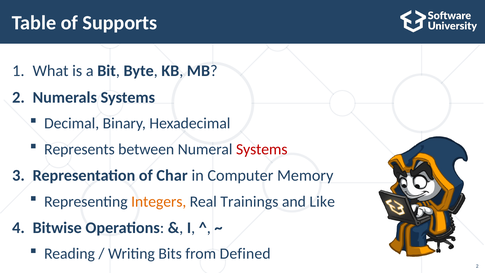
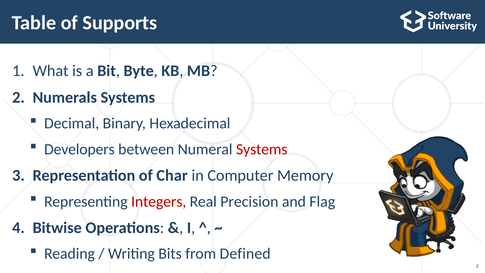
Represents: Represents -> Developers (79, 149)
Integers colour: orange -> red (159, 201)
Trainings: Trainings -> Precision (249, 201)
Like: Like -> Flag (322, 201)
